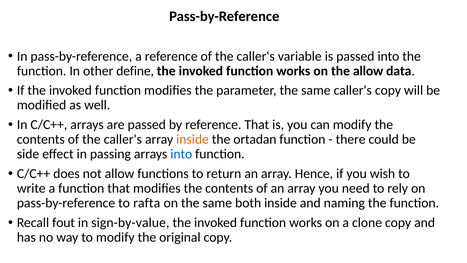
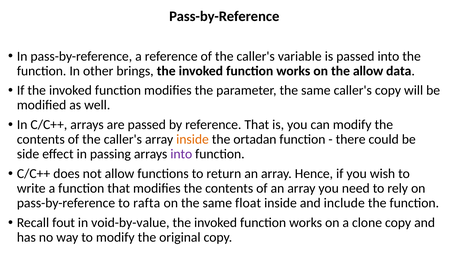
define: define -> brings (135, 71)
into colour: blue -> purple (181, 154)
both: both -> float (248, 203)
naming: naming -> include (344, 203)
sign-by-value: sign-by-value -> void-by-value (130, 222)
